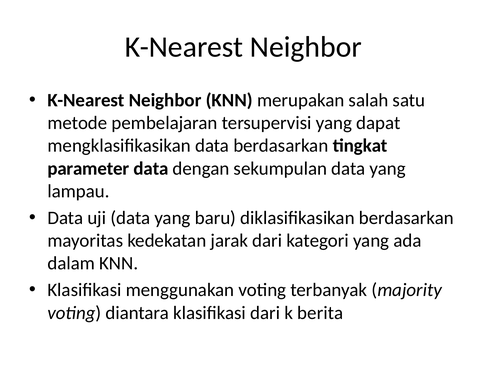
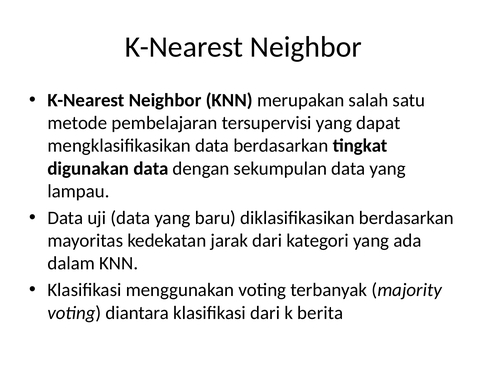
parameter: parameter -> digunakan (88, 169)
